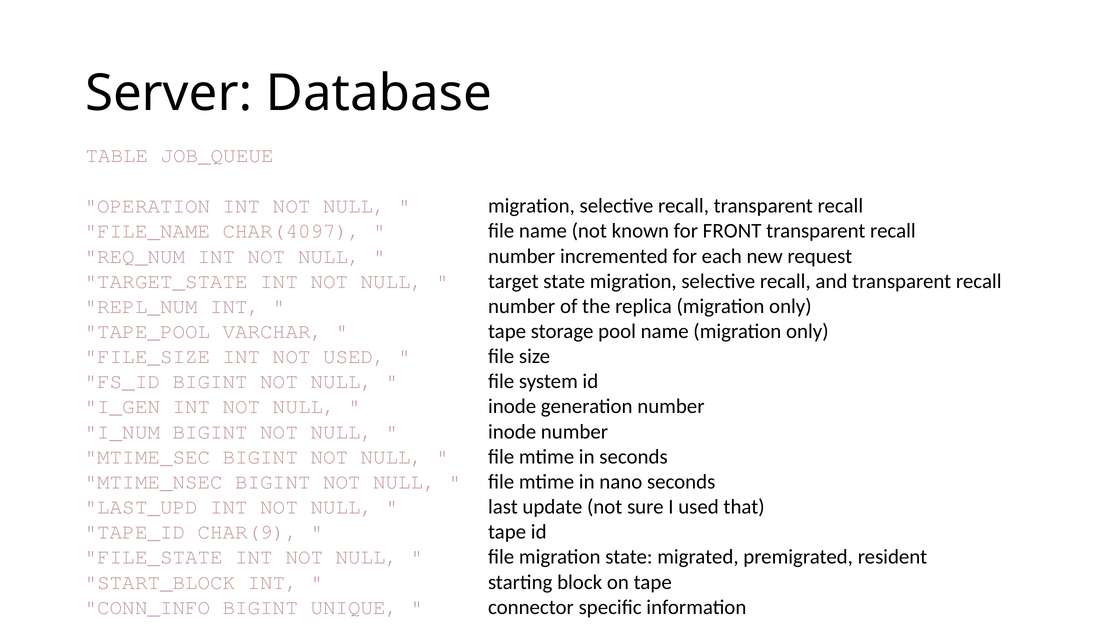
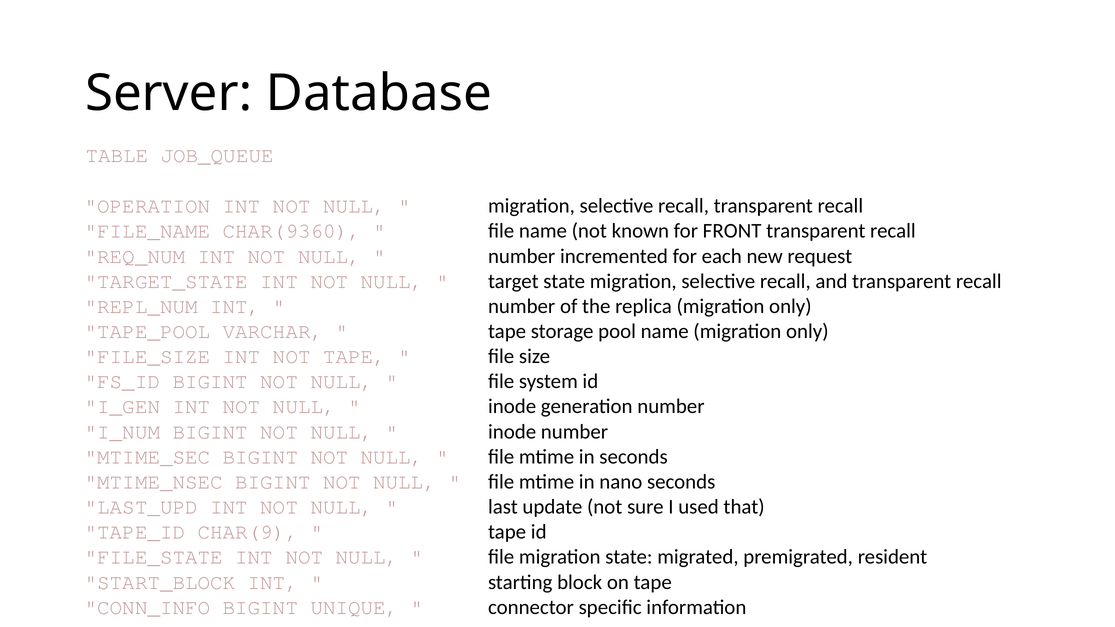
CHAR(4097: CHAR(4097 -> CHAR(9360 (292, 231)
NOT USED: USED -> TAPE (355, 357)
